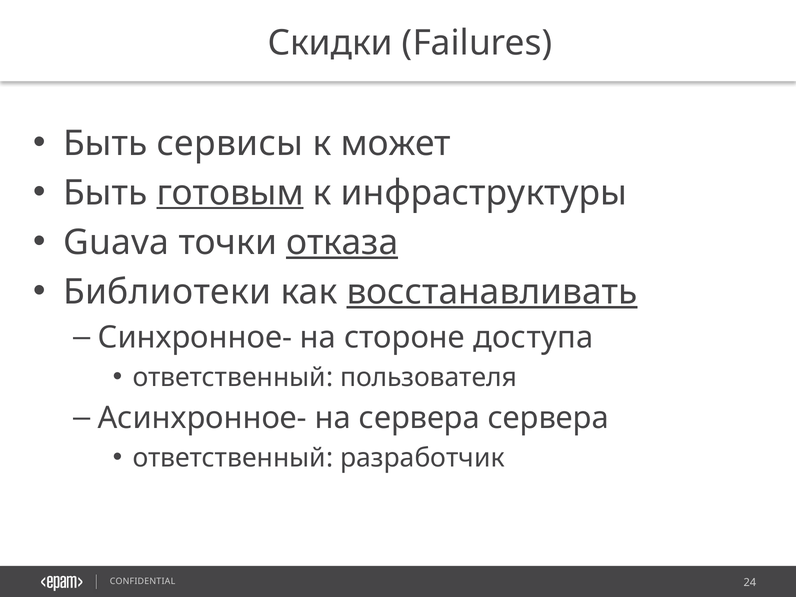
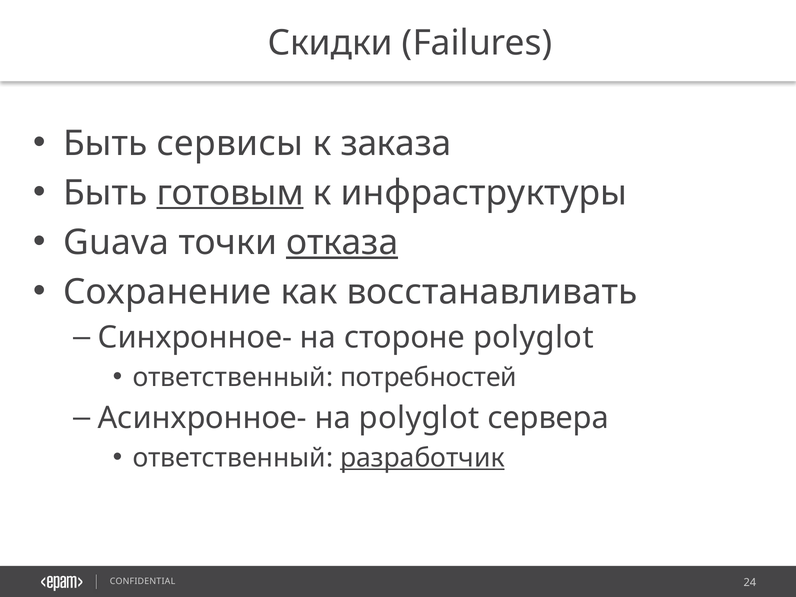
может: может -> заказа (396, 143)
Библиотеки: Библиотеки -> Сохранение (167, 292)
восстанавливать underline: present -> none (492, 292)
стороне доступа: доступа -> polyglot (533, 338)
пользователя: пользователя -> потребностей (429, 377)
на сервера: сервера -> polyglot (419, 418)
разработчик underline: none -> present (422, 458)
